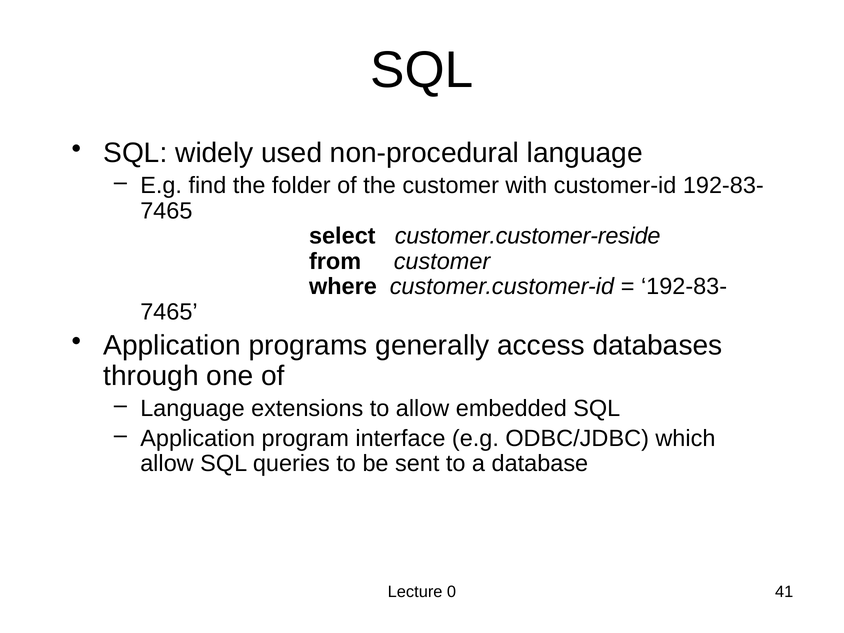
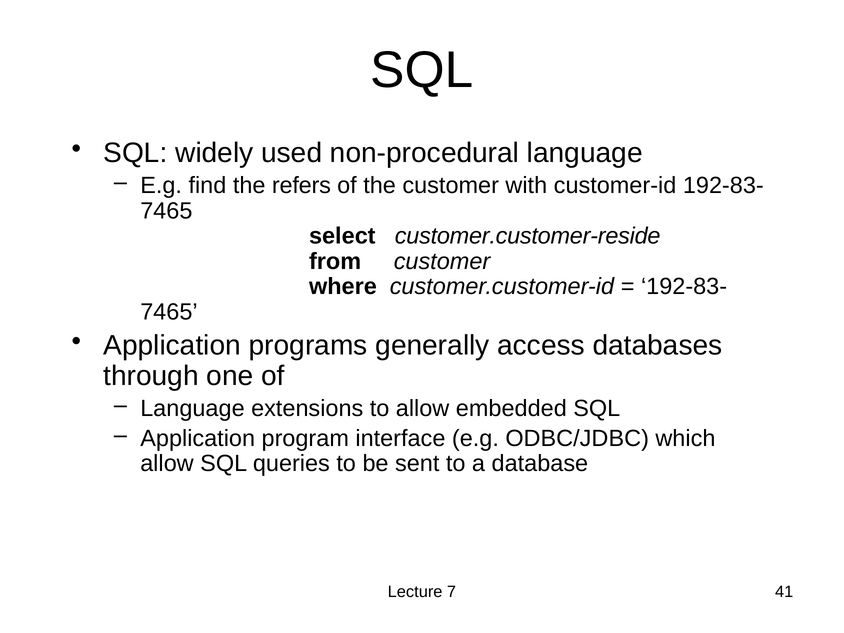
folder: folder -> refers (301, 185)
0: 0 -> 7 (452, 592)
